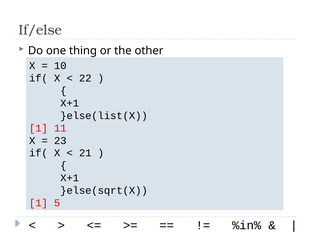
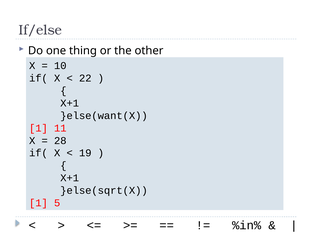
}else(list(X: }else(list(X -> }else(want(X (104, 116)
23: 23 -> 28 (60, 141)
21: 21 -> 19 (85, 153)
